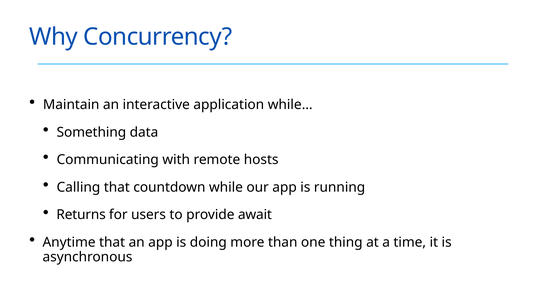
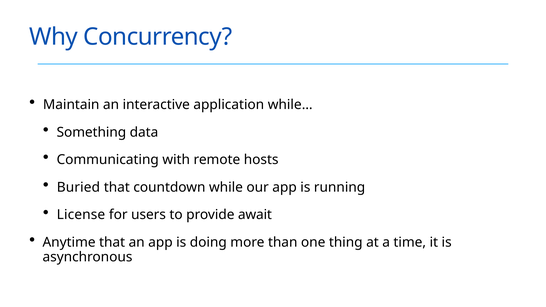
Calling: Calling -> Buried (78, 187)
Returns: Returns -> License (81, 215)
